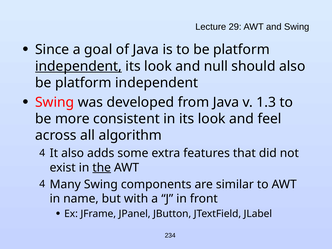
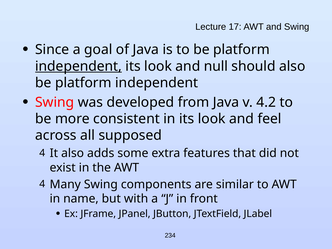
29: 29 -> 17 (235, 27)
1.3: 1.3 -> 4.2 (266, 102)
algorithm: algorithm -> supposed (130, 135)
the underline: present -> none (102, 168)
